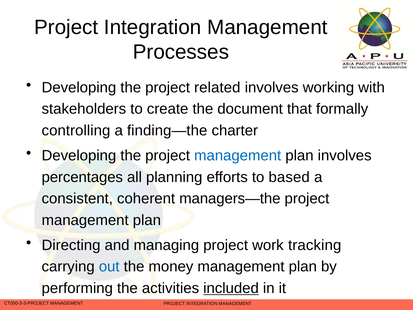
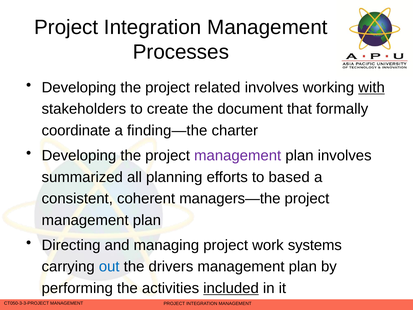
with underline: none -> present (372, 87)
controlling: controlling -> coordinate (76, 130)
management colour: blue -> purple (238, 156)
percentages: percentages -> summarized (82, 177)
tracking: tracking -> systems (315, 245)
money: money -> drivers (171, 267)
